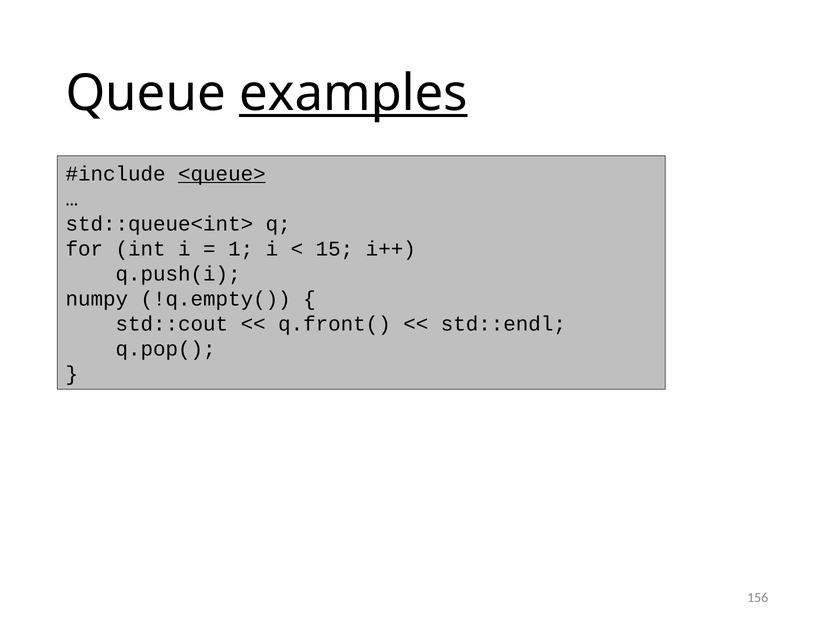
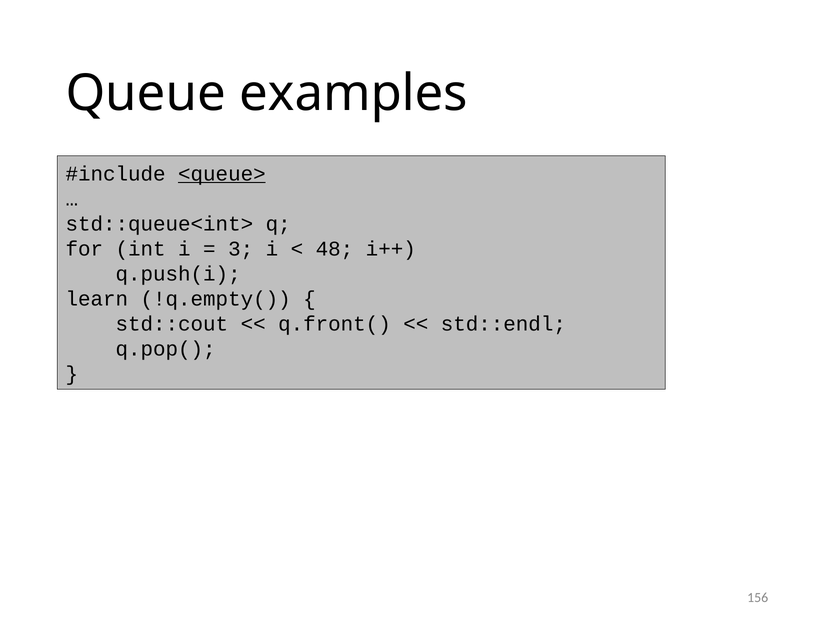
examples underline: present -> none (353, 93)
1: 1 -> 3 (241, 249)
15: 15 -> 48 (334, 249)
numpy: numpy -> learn (97, 299)
